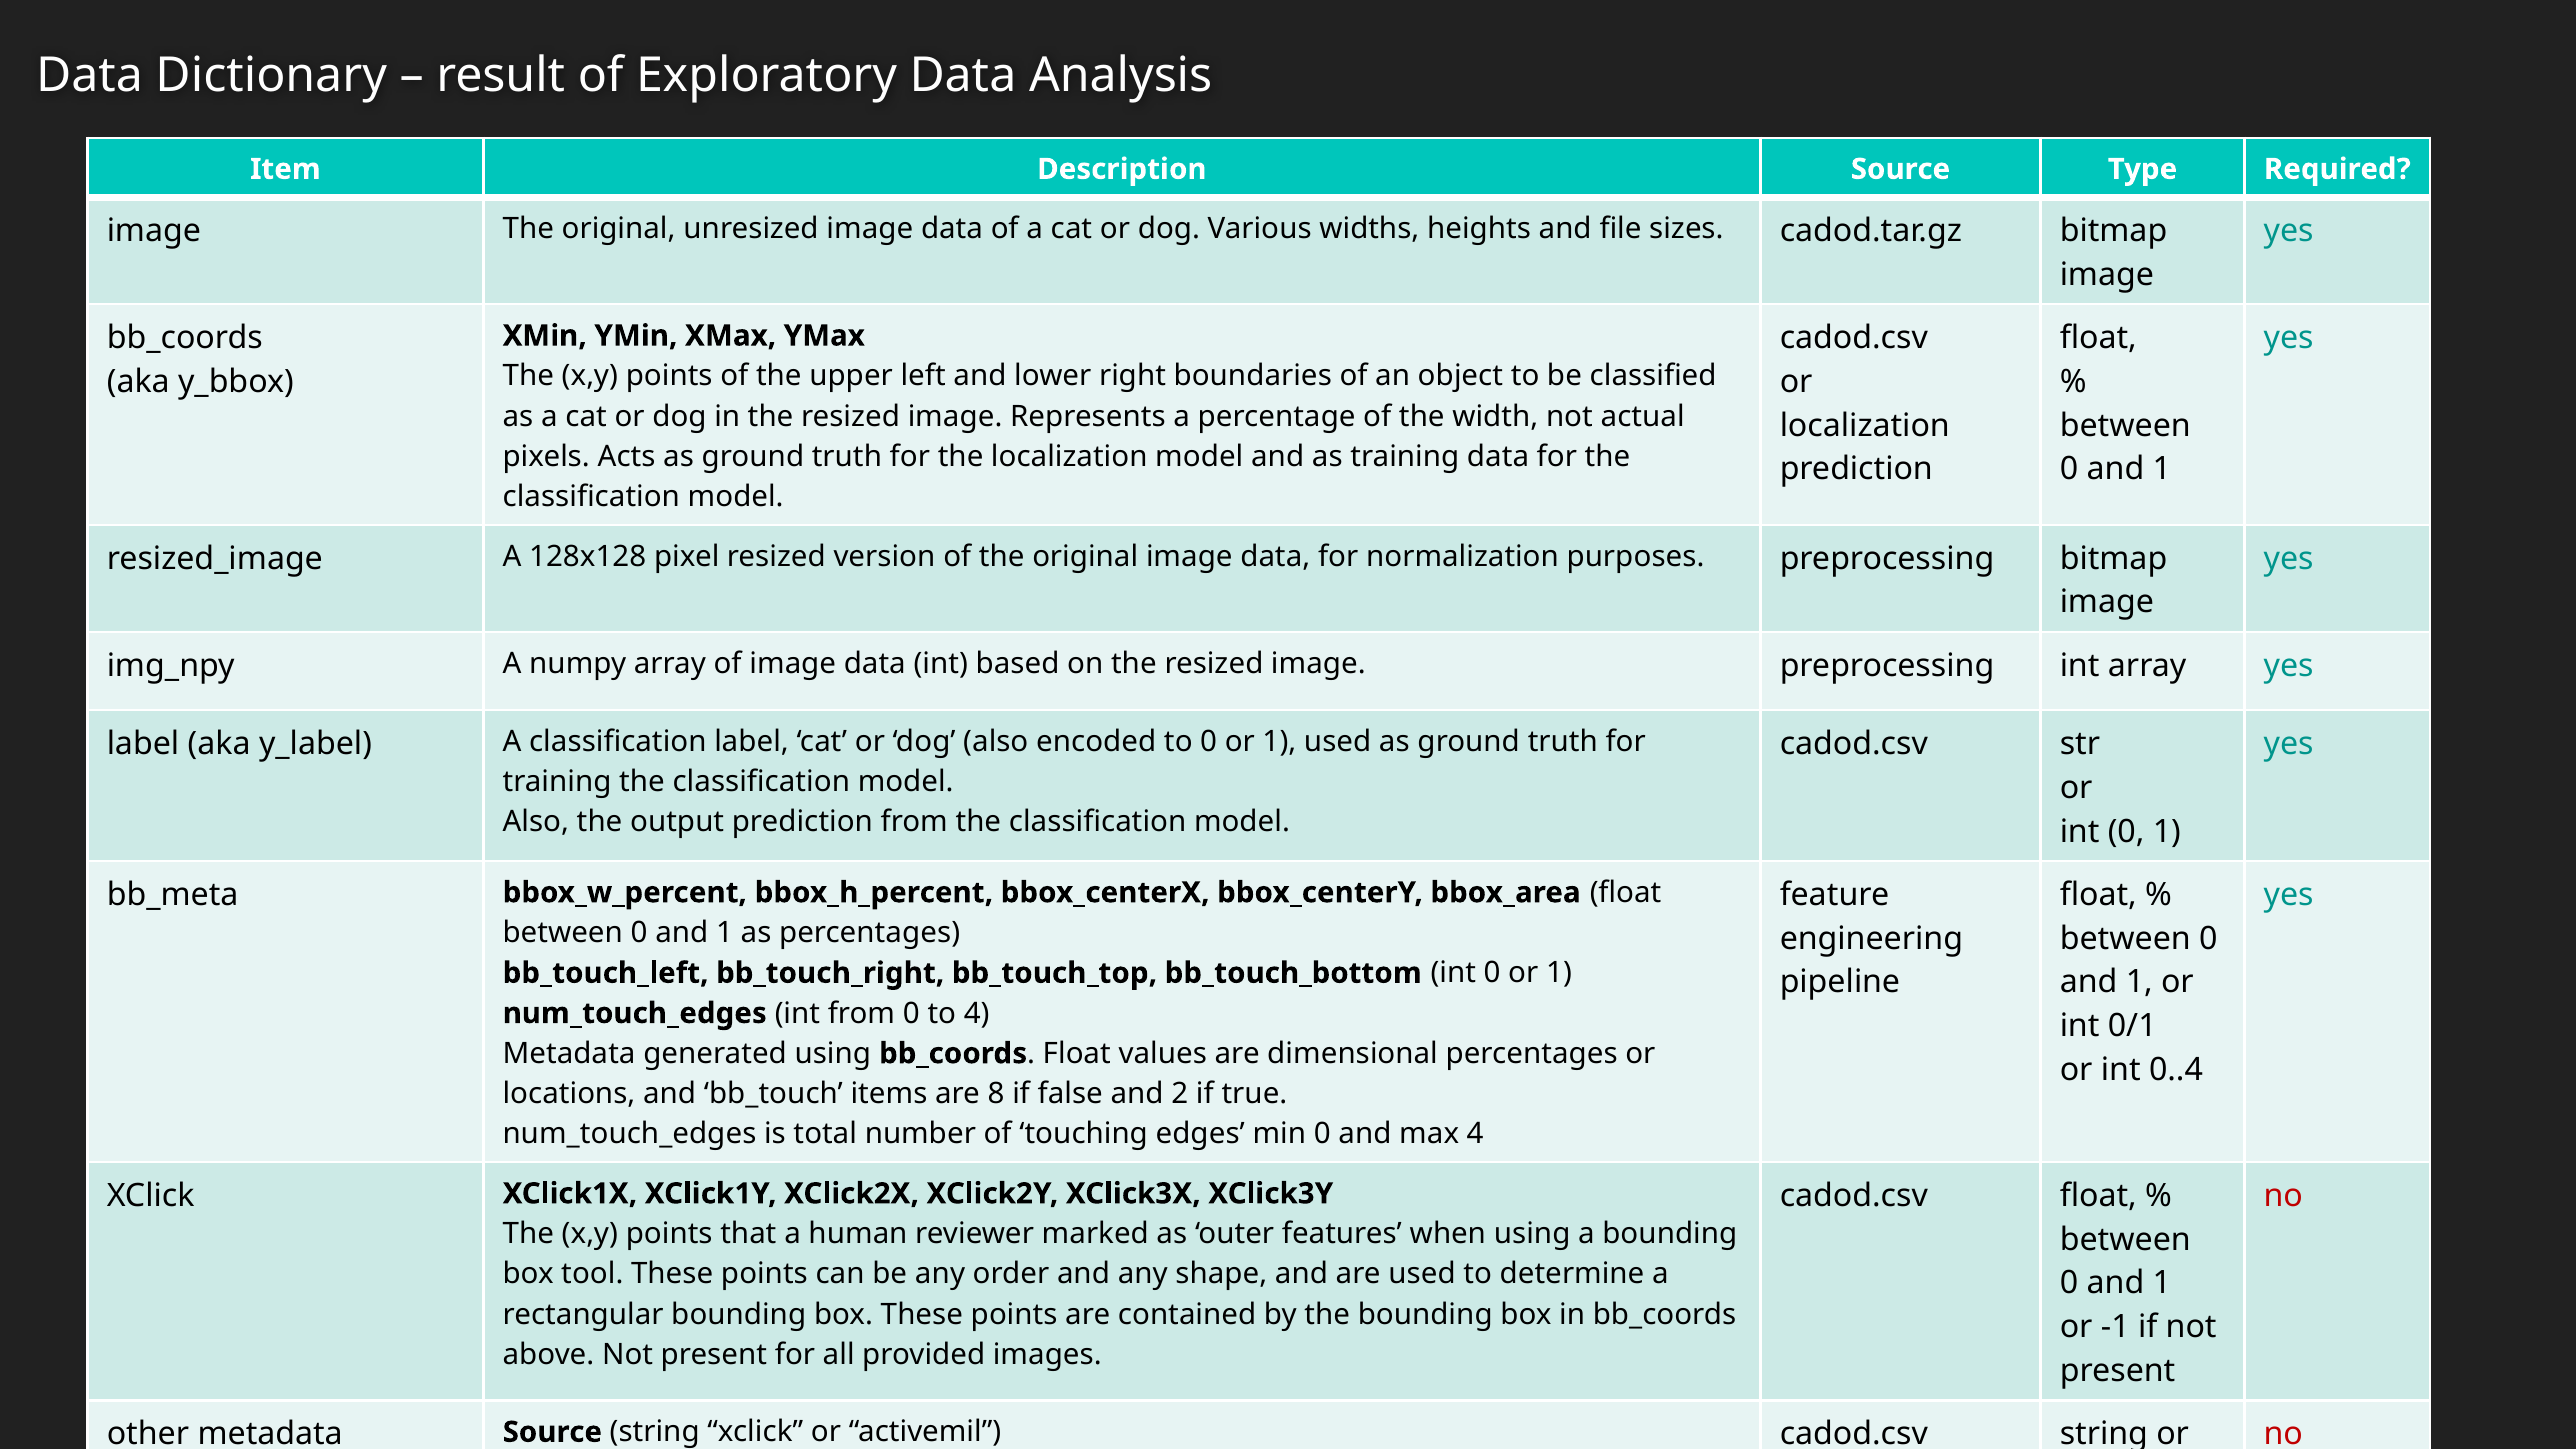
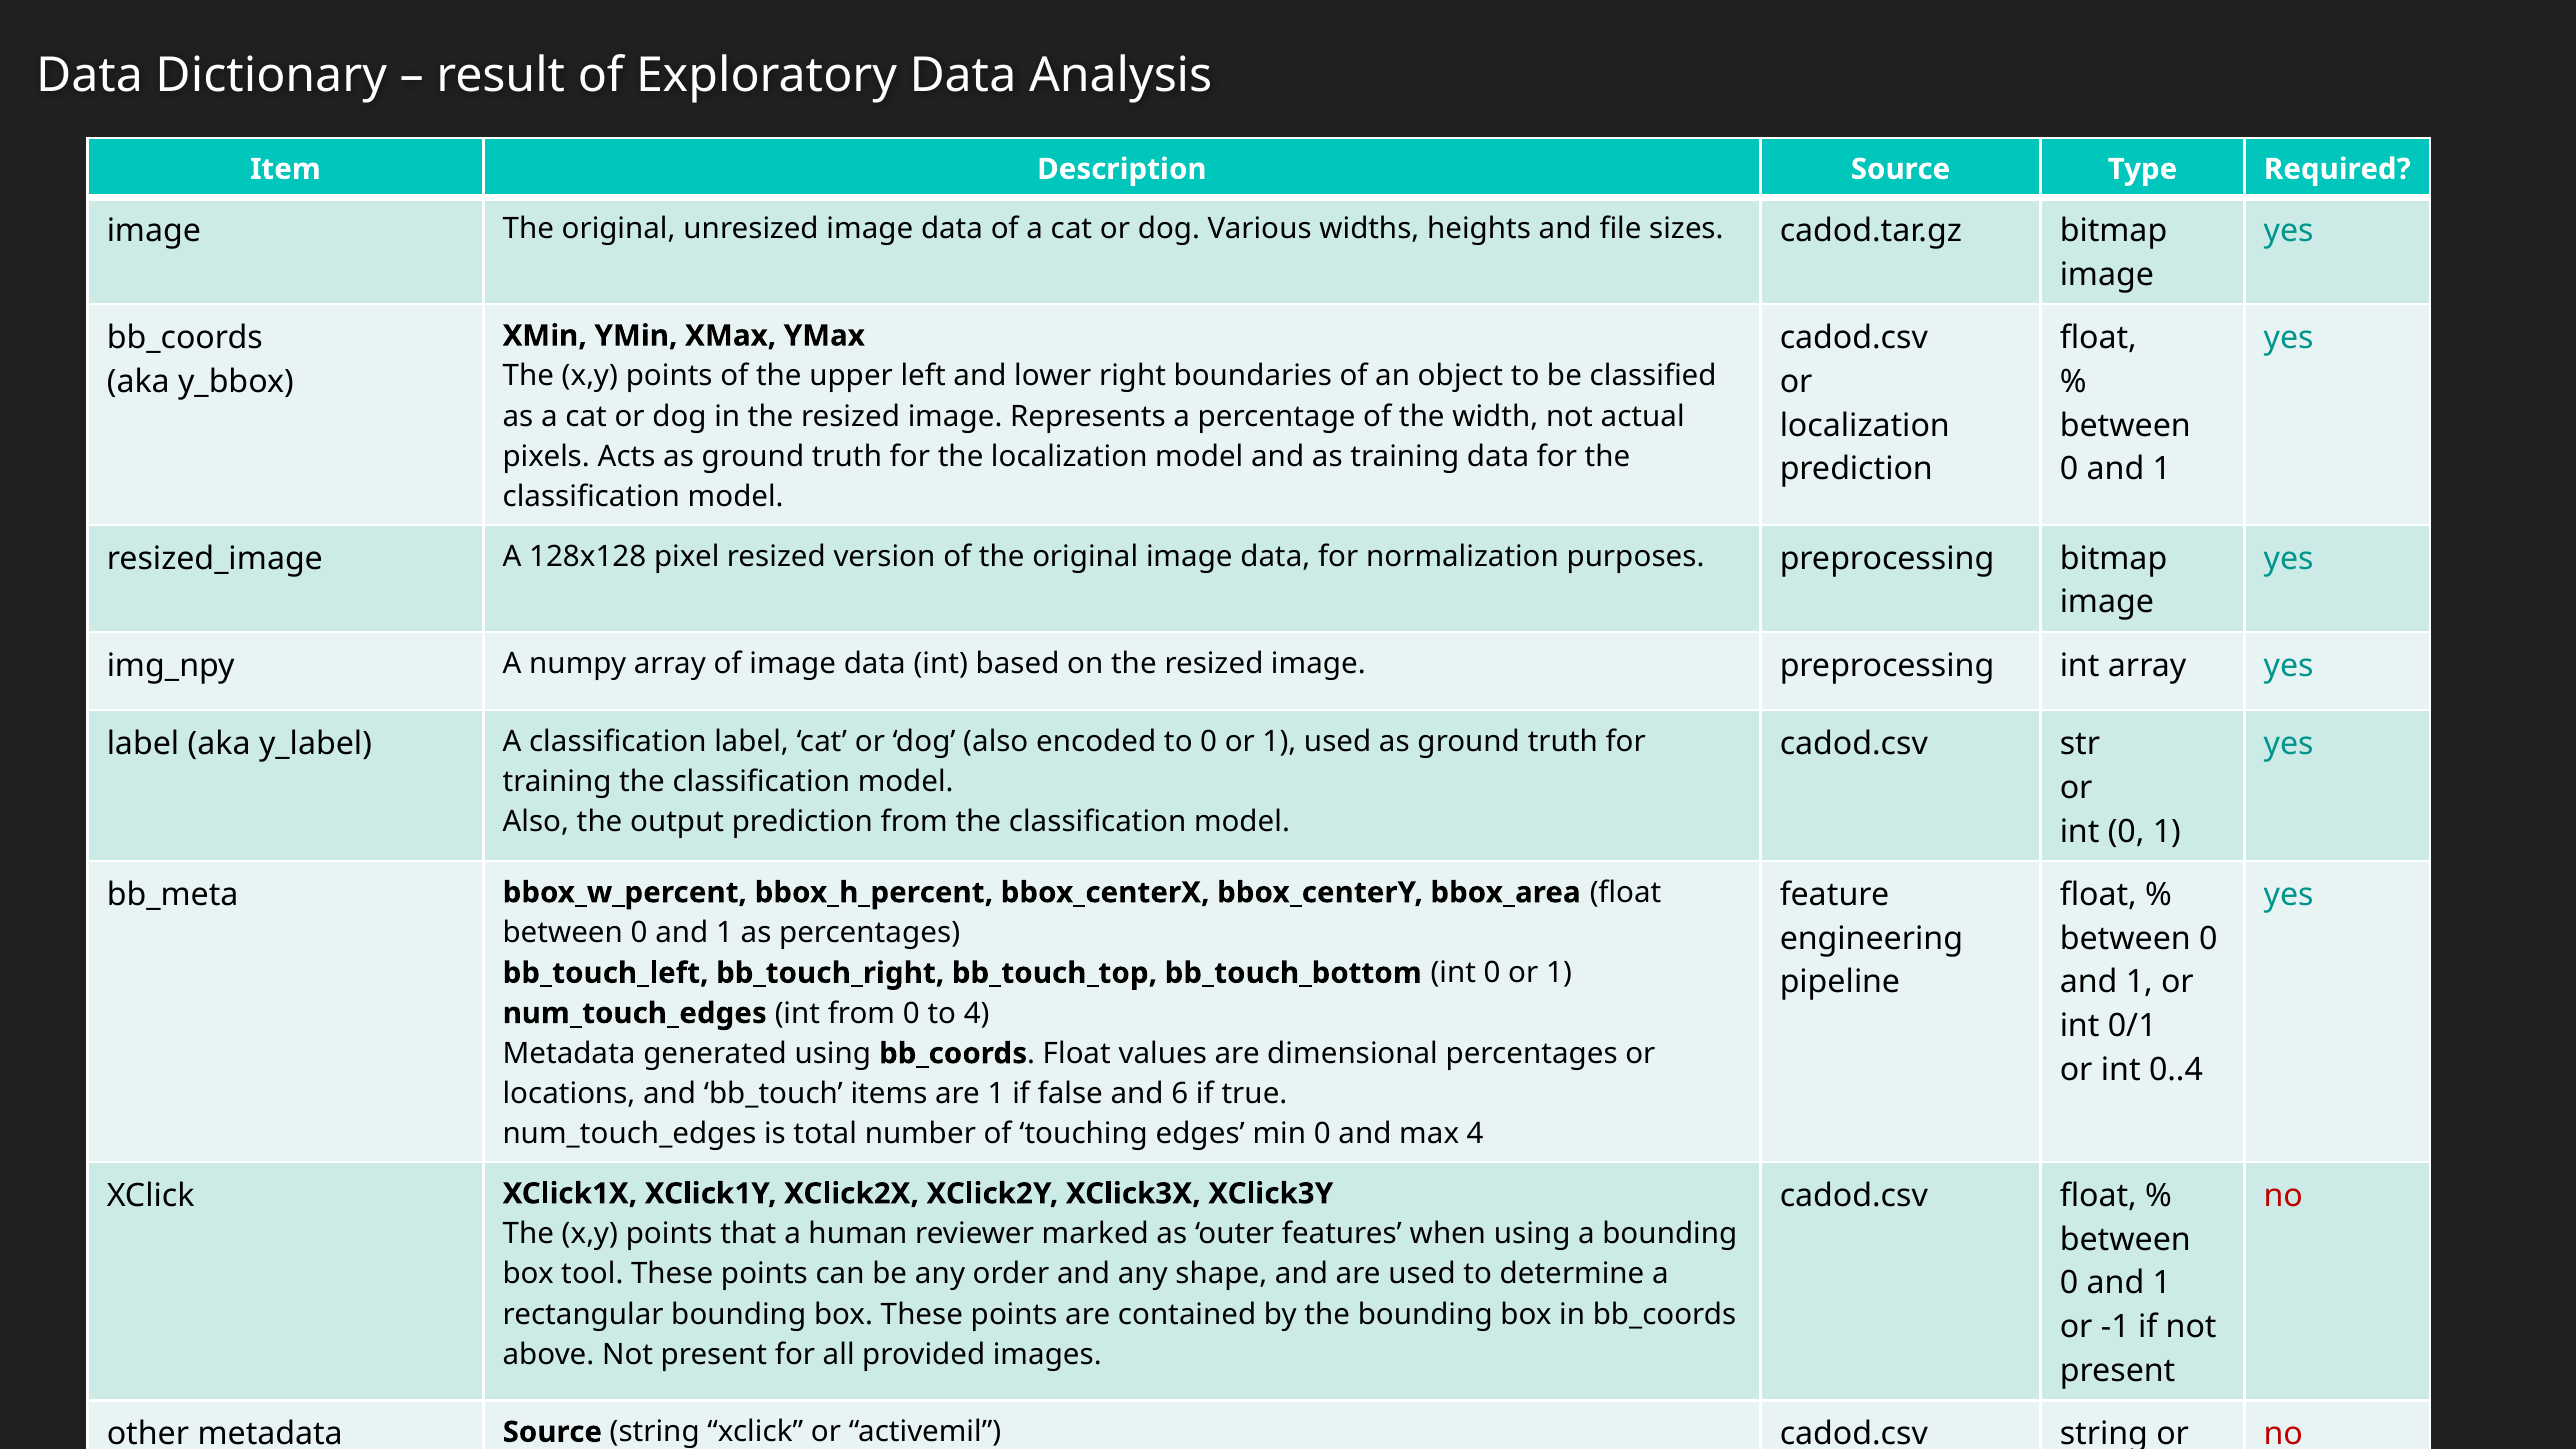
are 8: 8 -> 1 (996, 1094)
2: 2 -> 6 (1180, 1094)
